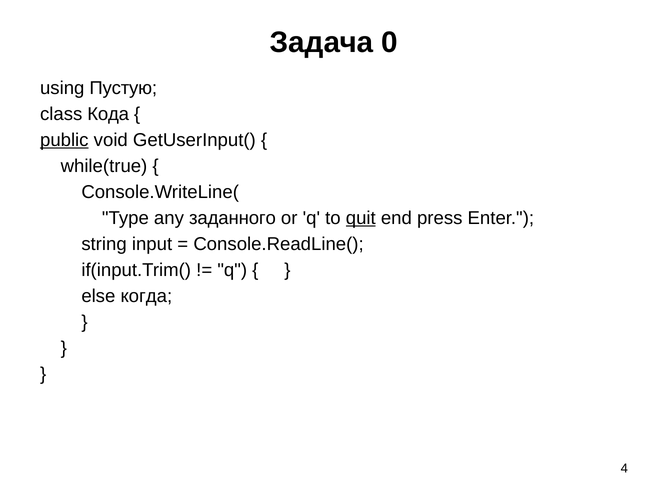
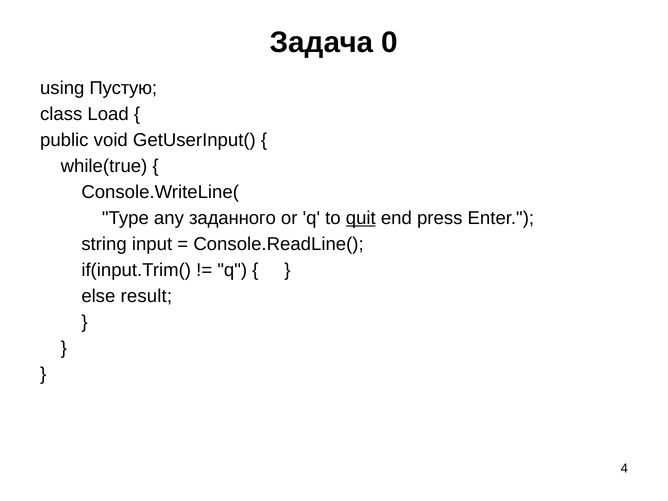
Кода: Кода -> Load (108, 114)
public underline: present -> none (64, 140)
когда: когда -> result (146, 296)
